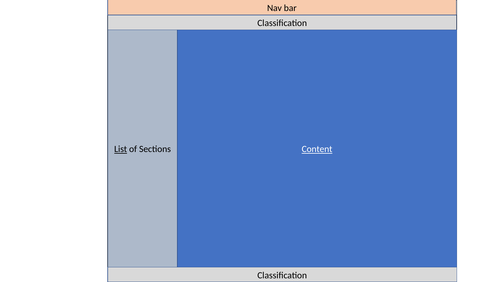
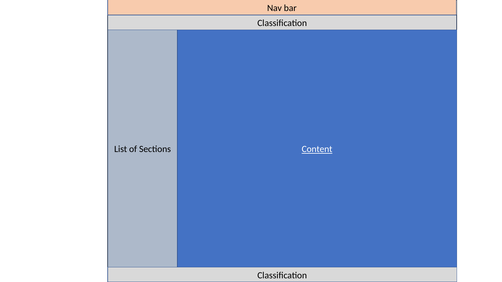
List underline: present -> none (121, 149)
